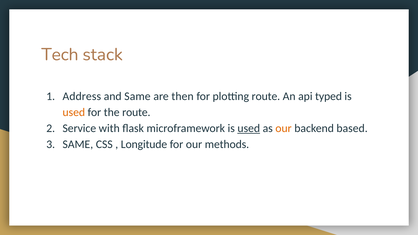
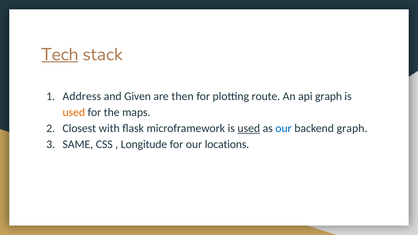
Tech underline: none -> present (60, 55)
and Same: Same -> Given (138, 96)
api typed: typed -> graph (329, 96)
the route: route -> maps (136, 112)
Service: Service -> Closest (79, 128)
our colour: orange -> blue (284, 128)
backend based: based -> graph (352, 128)
methods: methods -> locations (227, 144)
